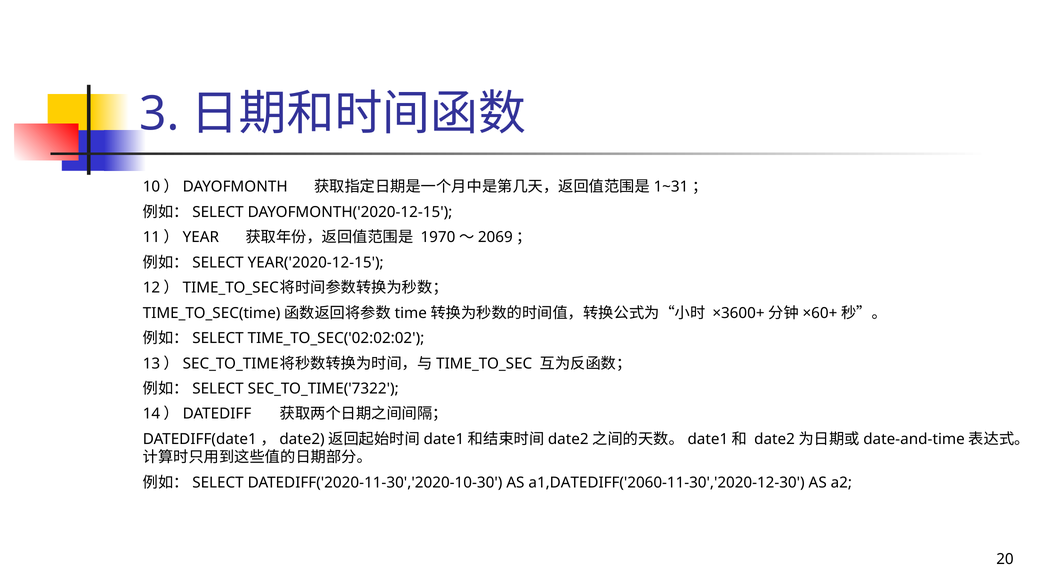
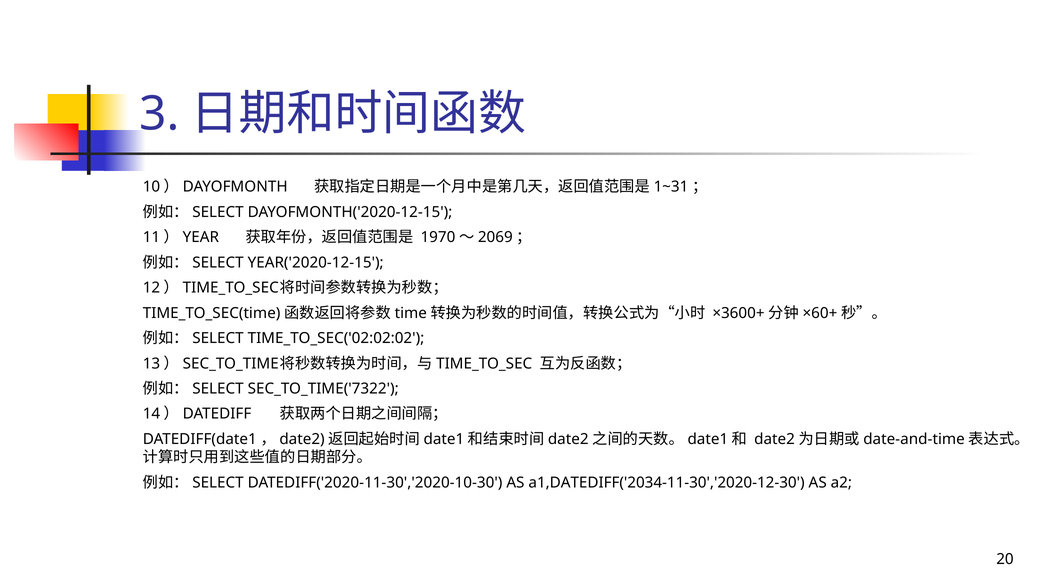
a1,DATEDIFF('2060-11-30','2020-12-30: a1,DATEDIFF('2060-11-30','2020-12-30 -> a1,DATEDIFF('2034-11-30','2020-12-30 (667, 483)
